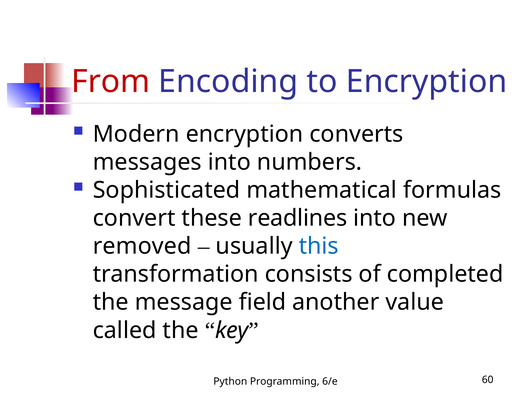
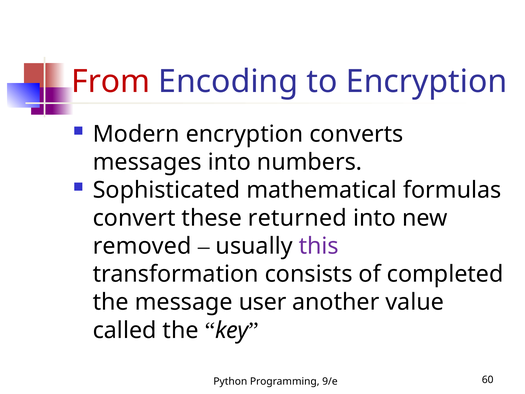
readlines: readlines -> returned (297, 218)
this colour: blue -> purple (319, 246)
field: field -> user (263, 302)
6/e: 6/e -> 9/e (330, 381)
